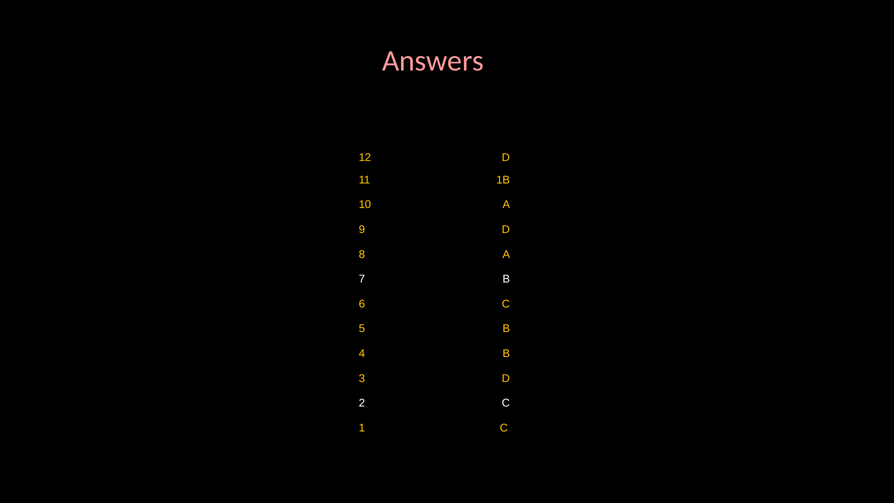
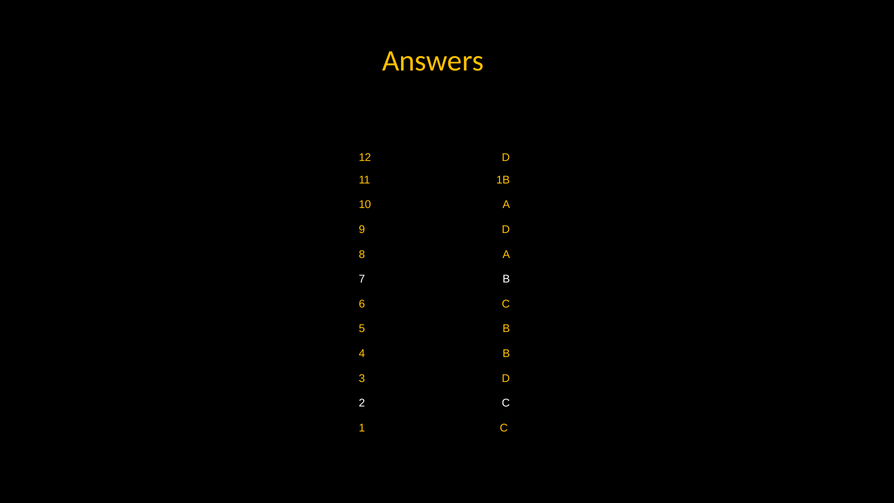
Answers colour: pink -> yellow (433, 61)
